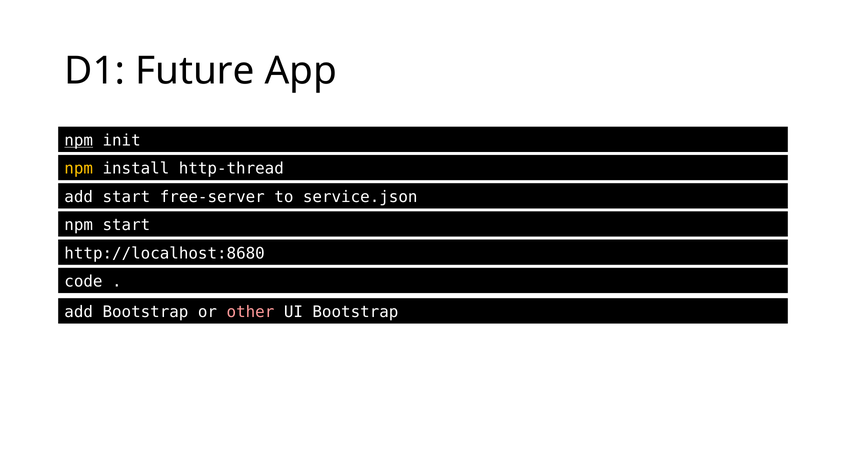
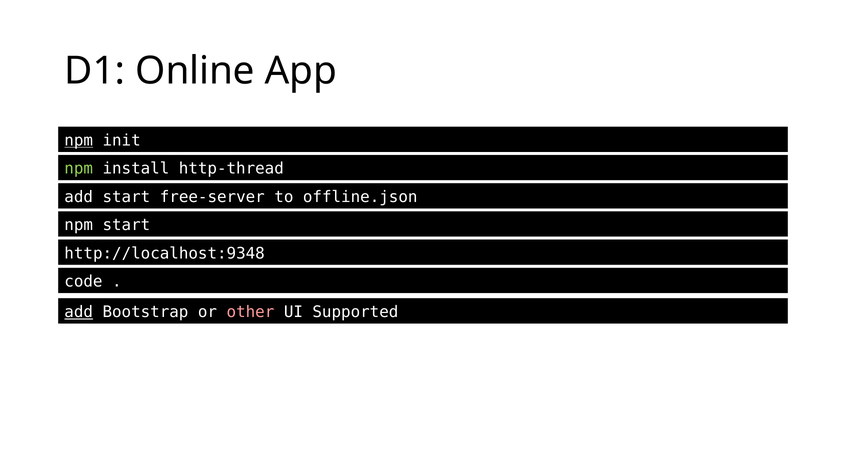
Future: Future -> Online (195, 71)
npm colour: yellow -> light green (79, 169)
service.json: service.json -> offline.json (360, 197)
http://localhost:8680: http://localhost:8680 -> http://localhost:9348 (165, 253)
add underline: none -> present (79, 312)
UI Bootstrap: Bootstrap -> Supported (355, 312)
